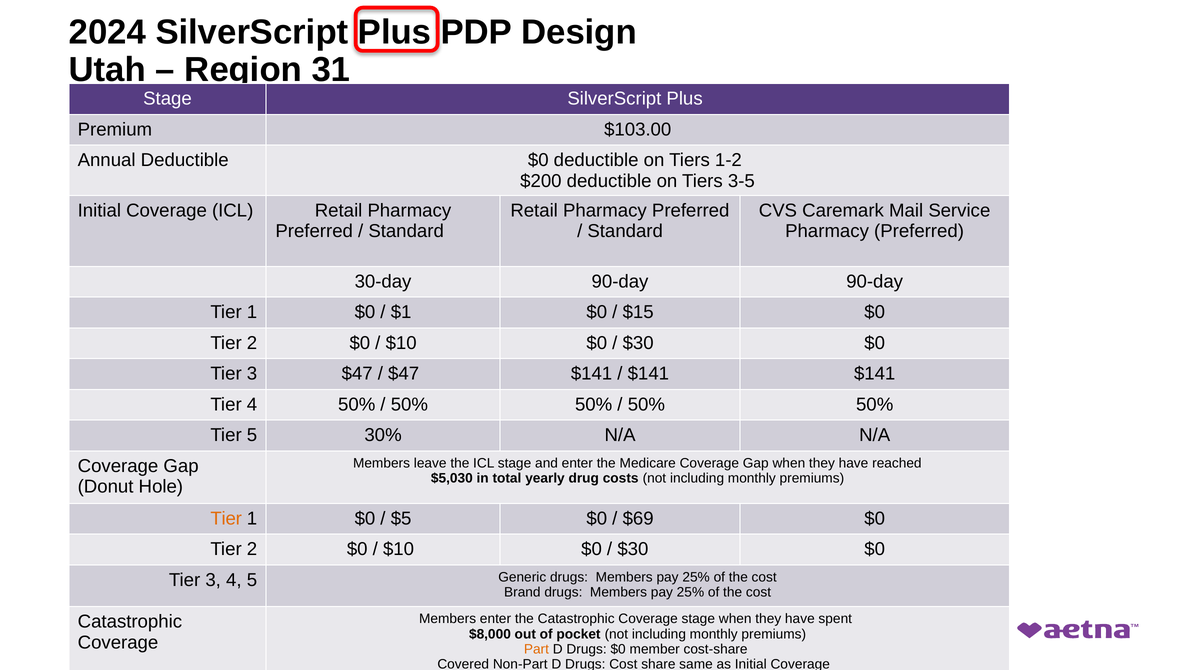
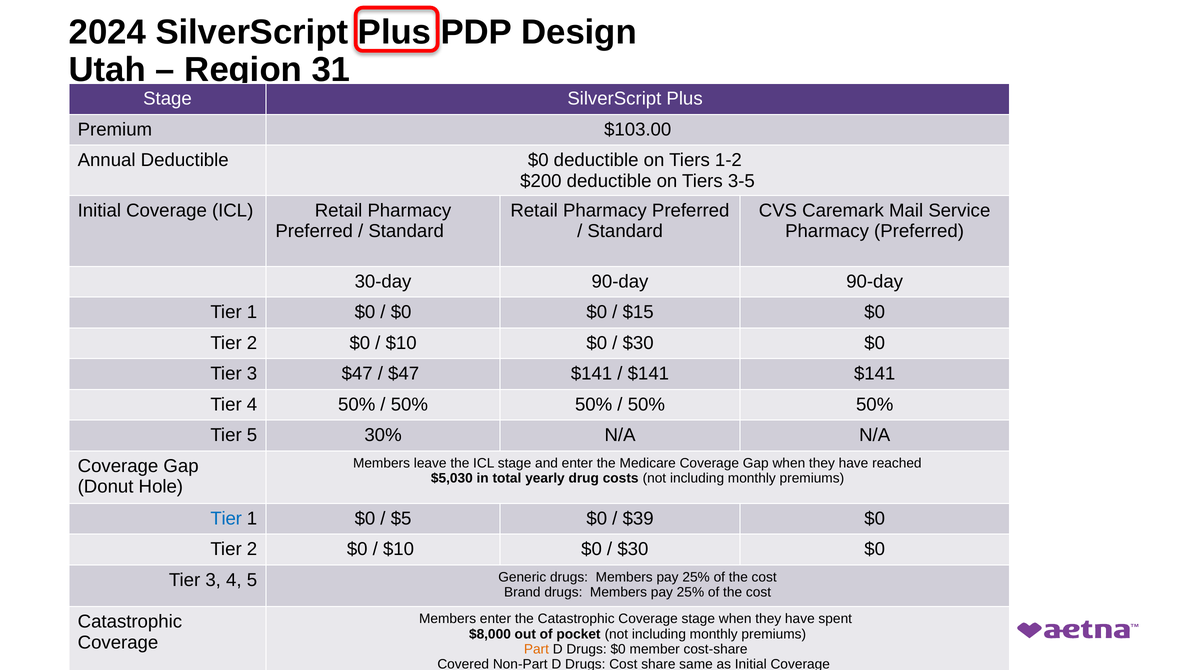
$1: $1 -> $0 (401, 313)
Tier colour: orange -> blue (226, 519)
$69: $69 -> $39 (638, 519)
